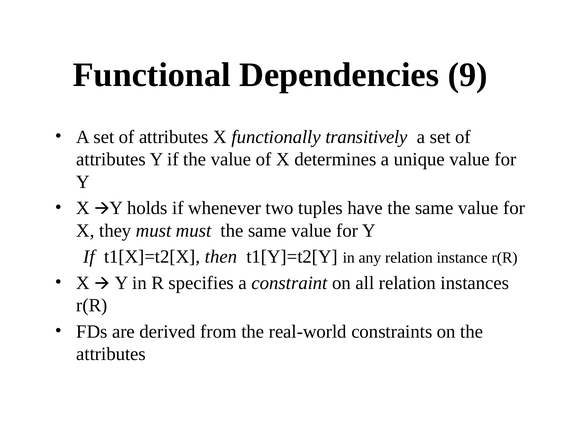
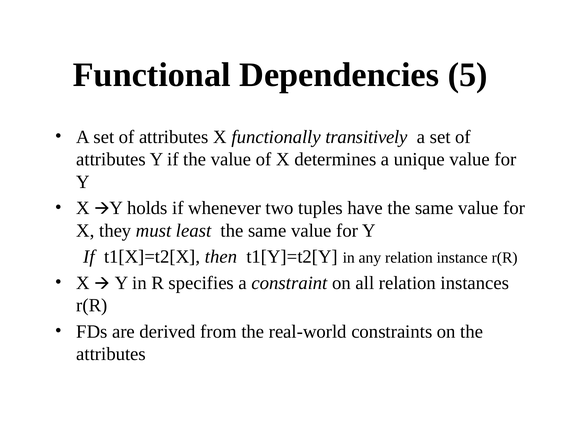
9: 9 -> 5 (468, 75)
must must: must -> least (194, 230)
